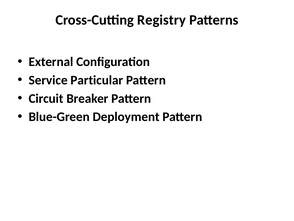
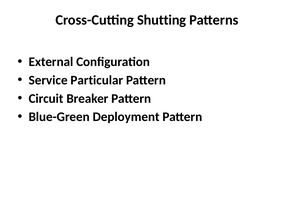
Registry: Registry -> Shutting (162, 20)
